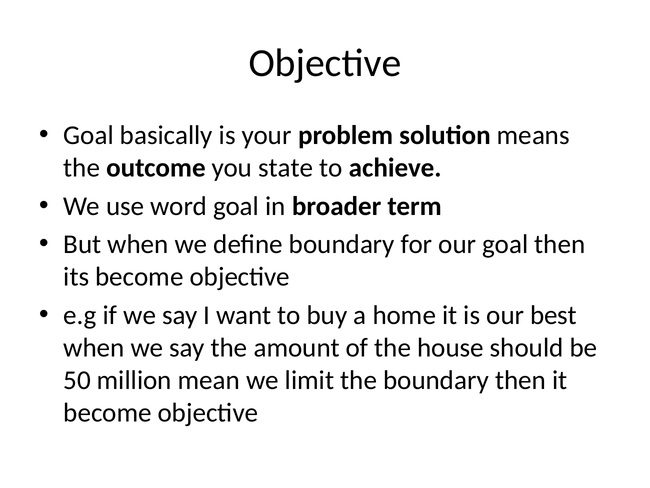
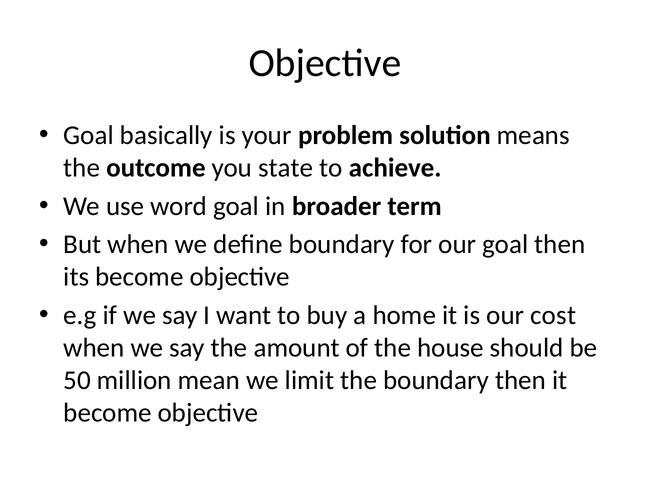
best: best -> cost (553, 315)
